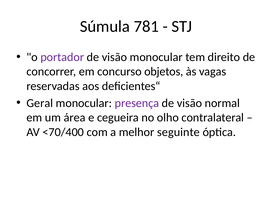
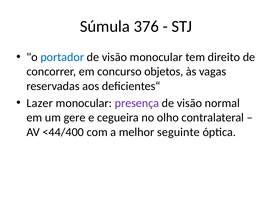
781: 781 -> 376 (146, 26)
portador colour: purple -> blue (62, 57)
Geral: Geral -> Lazer (40, 103)
área: área -> gere (75, 118)
<70/400: <70/400 -> <44/400 (63, 132)
